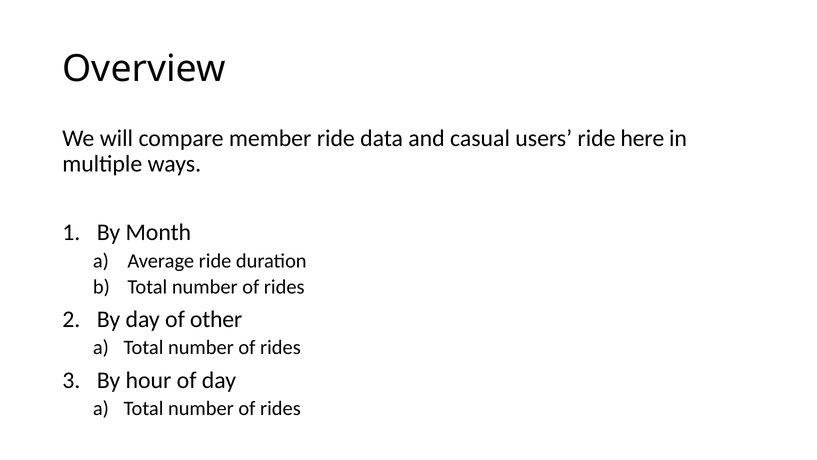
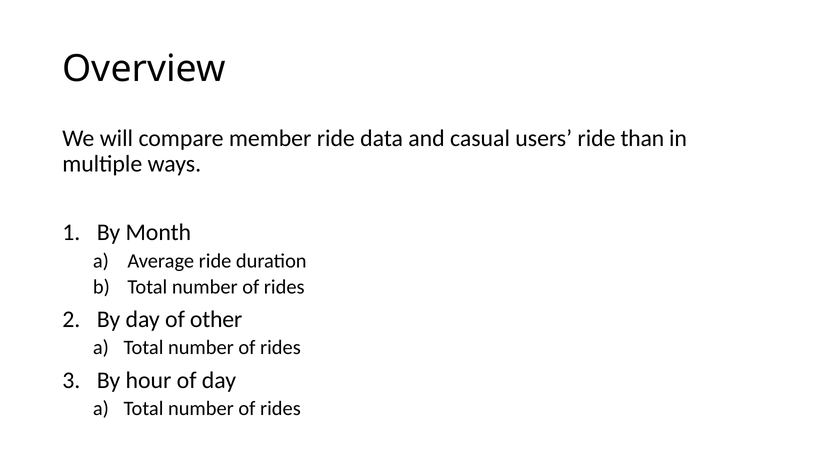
here: here -> than (642, 138)
